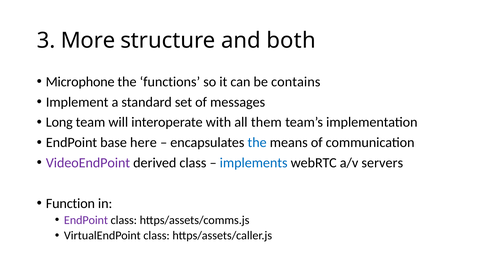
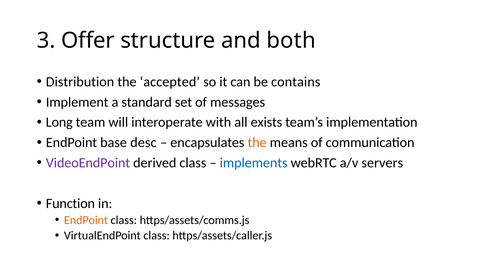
More: More -> Offer (88, 41)
Microphone: Microphone -> Distribution (80, 82)
functions: functions -> accepted (170, 82)
them: them -> exists (266, 122)
here: here -> desc (143, 142)
the colour: blue -> orange (257, 142)
EndPoint colour: purple -> orange (86, 220)
